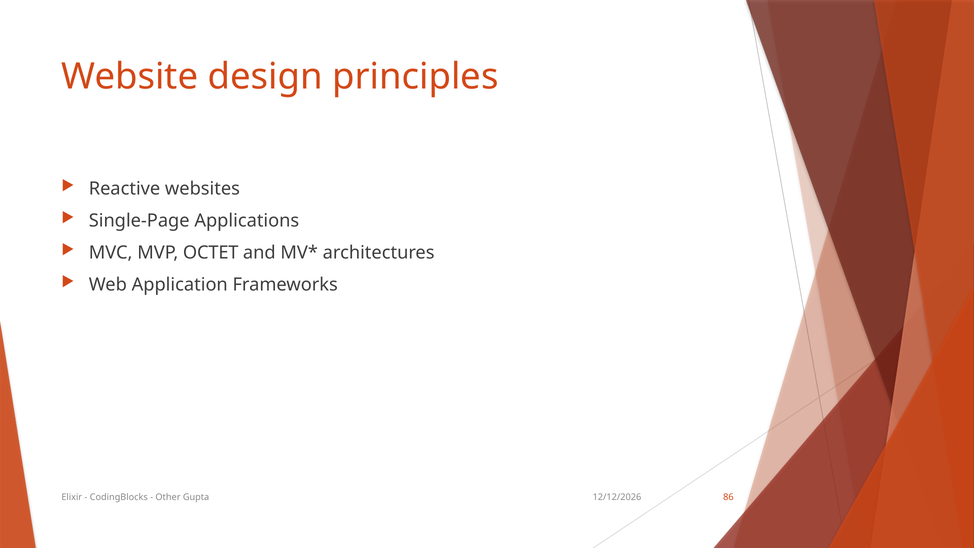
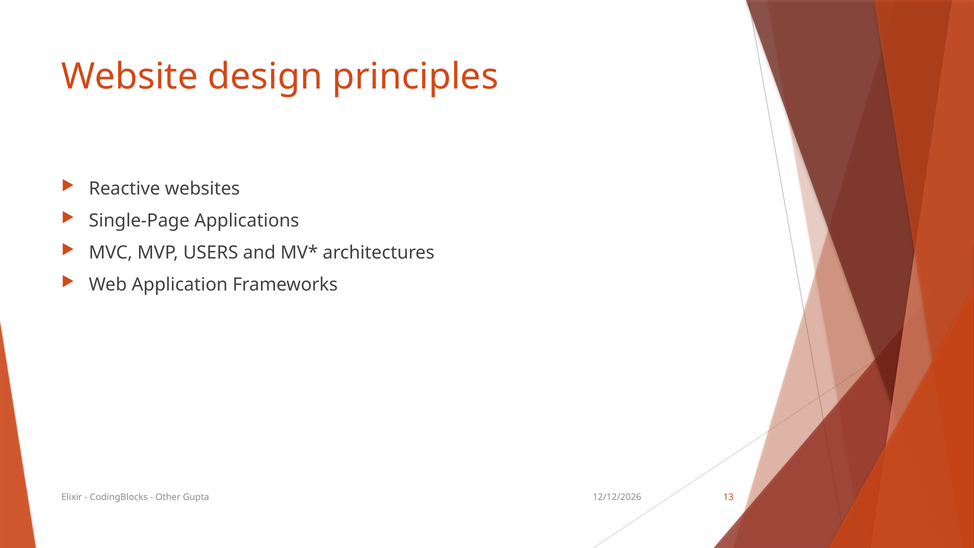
OCTET: OCTET -> USERS (211, 253)
86: 86 -> 13 (728, 497)
